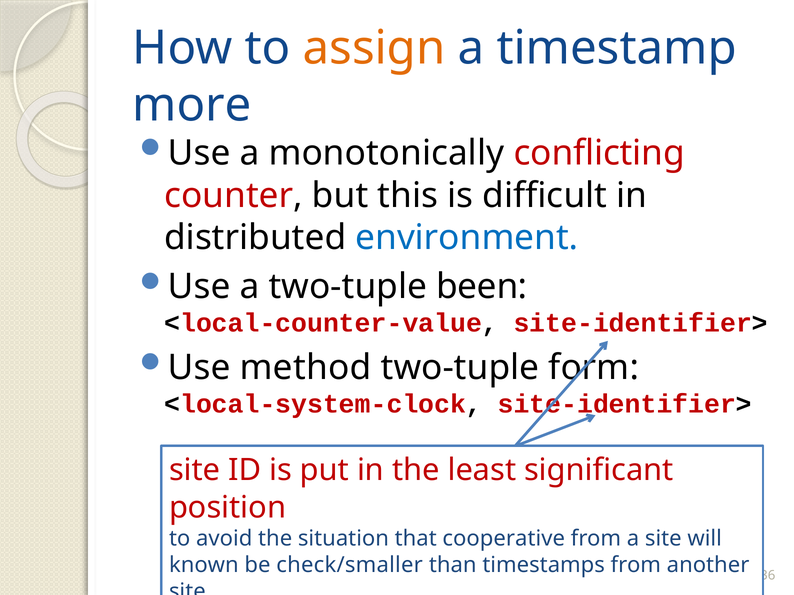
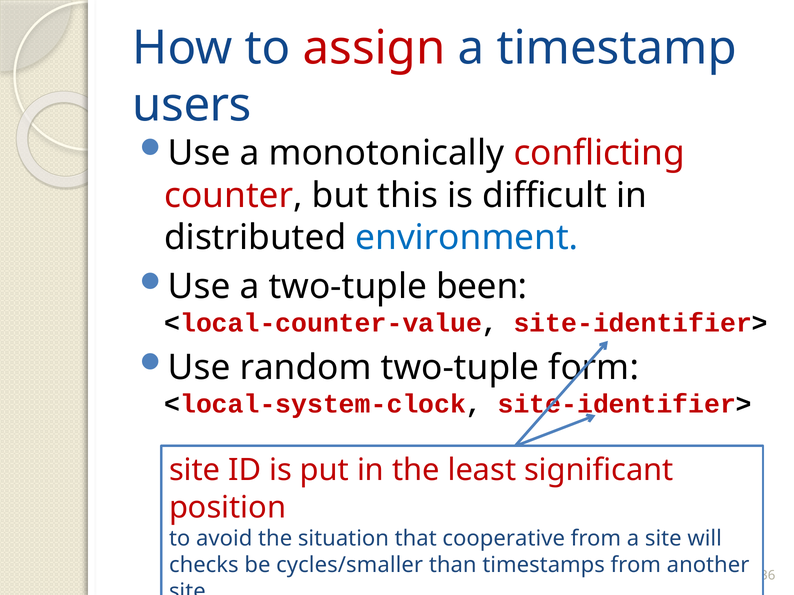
assign colour: orange -> red (374, 48)
more: more -> users (192, 105)
method: method -> random (306, 368)
known: known -> checks (204, 565)
check/smaller: check/smaller -> cycles/smaller (350, 565)
